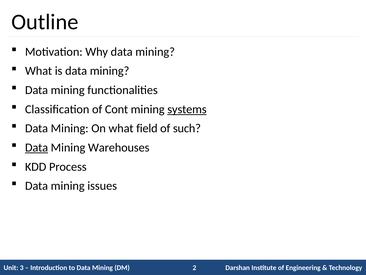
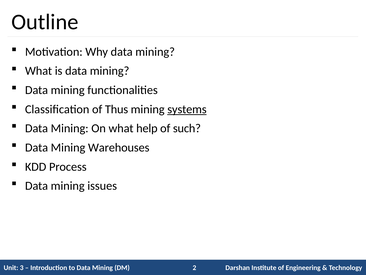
Cont: Cont -> Thus (117, 109)
field: field -> help (147, 128)
Data underline: present -> none (37, 147)
